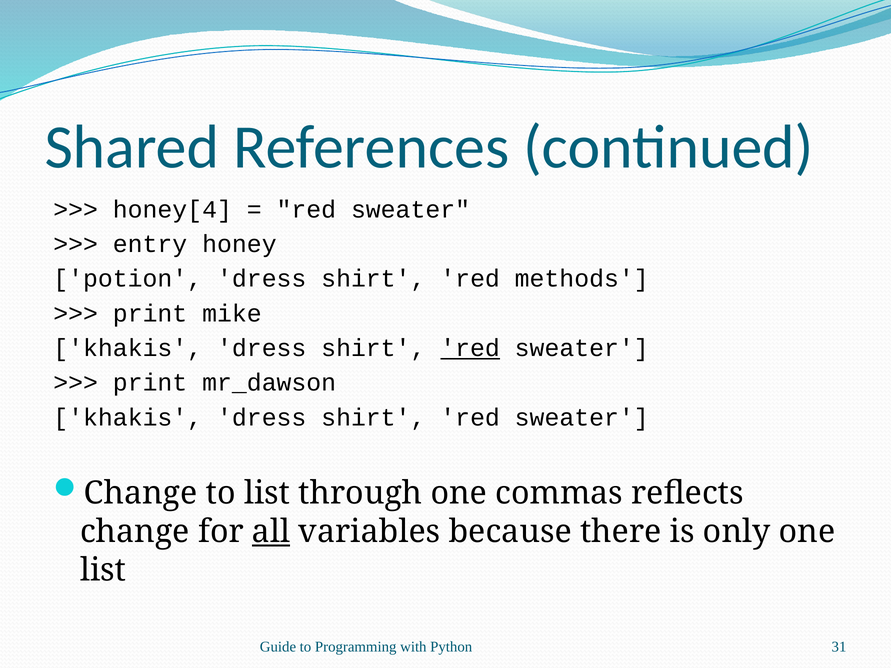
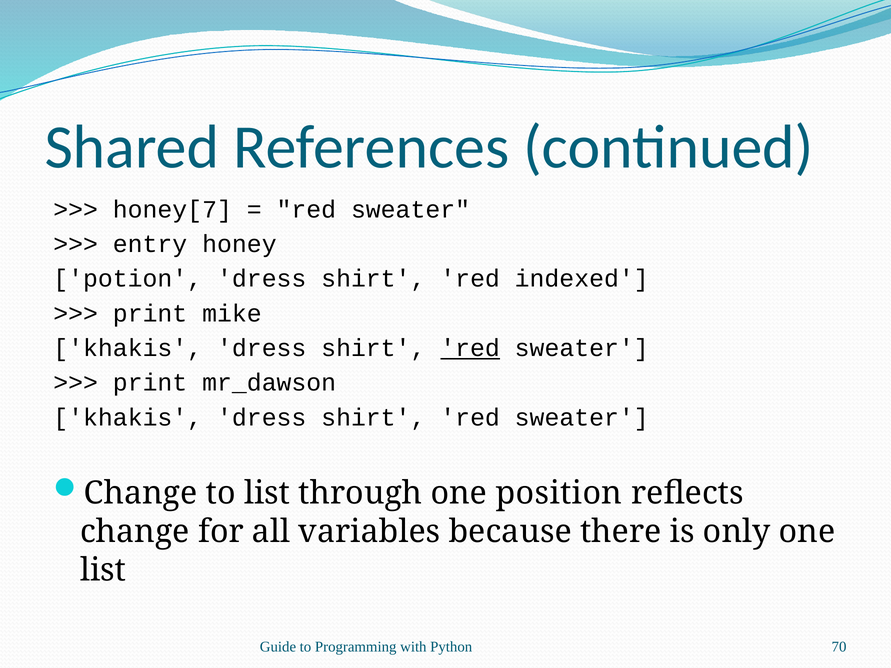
honey[4: honey[4 -> honey[7 (172, 210)
methods: methods -> indexed (582, 279)
commas: commas -> position (559, 493)
all underline: present -> none (271, 532)
31: 31 -> 70 (839, 647)
